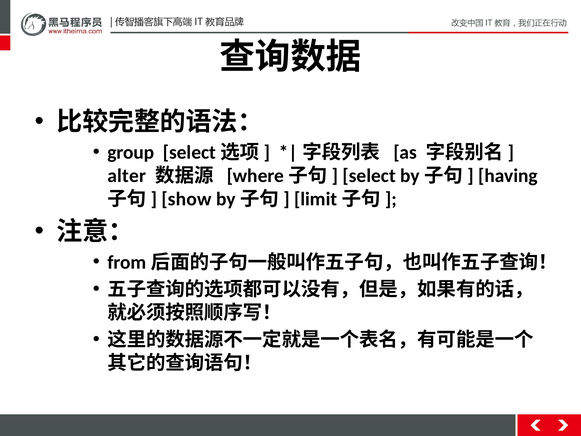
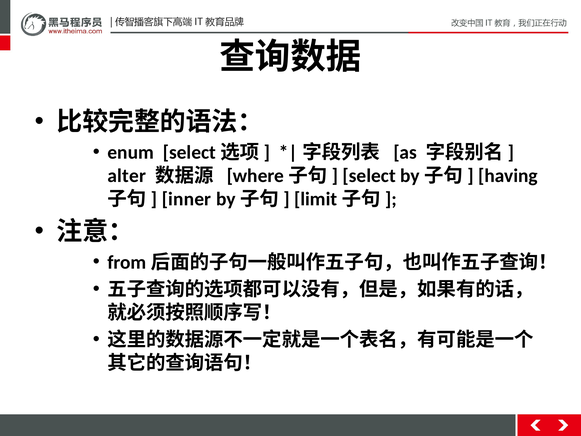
group: group -> enum (131, 152)
show: show -> inner (186, 199)
